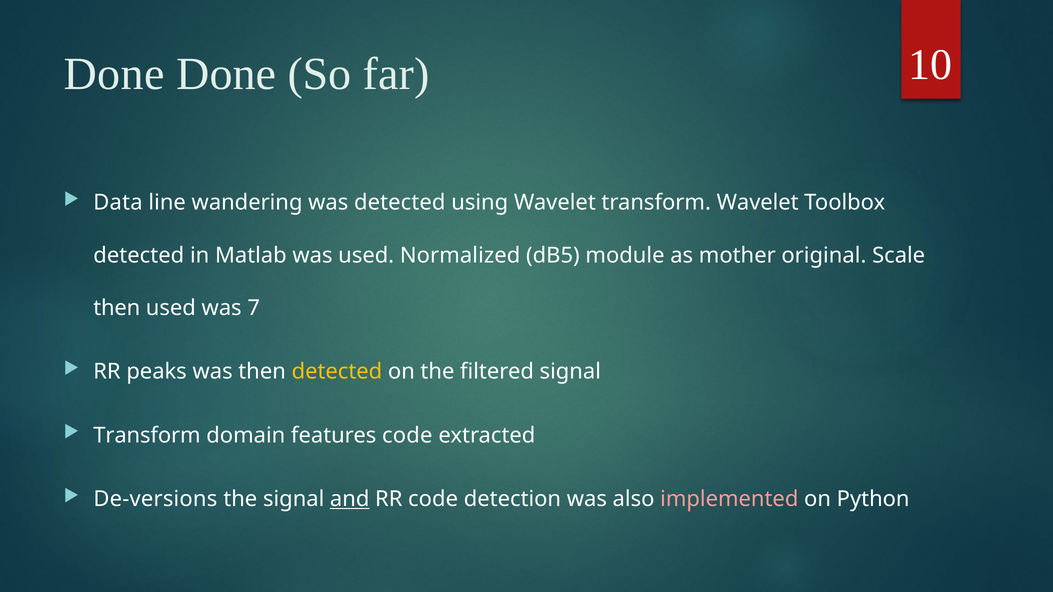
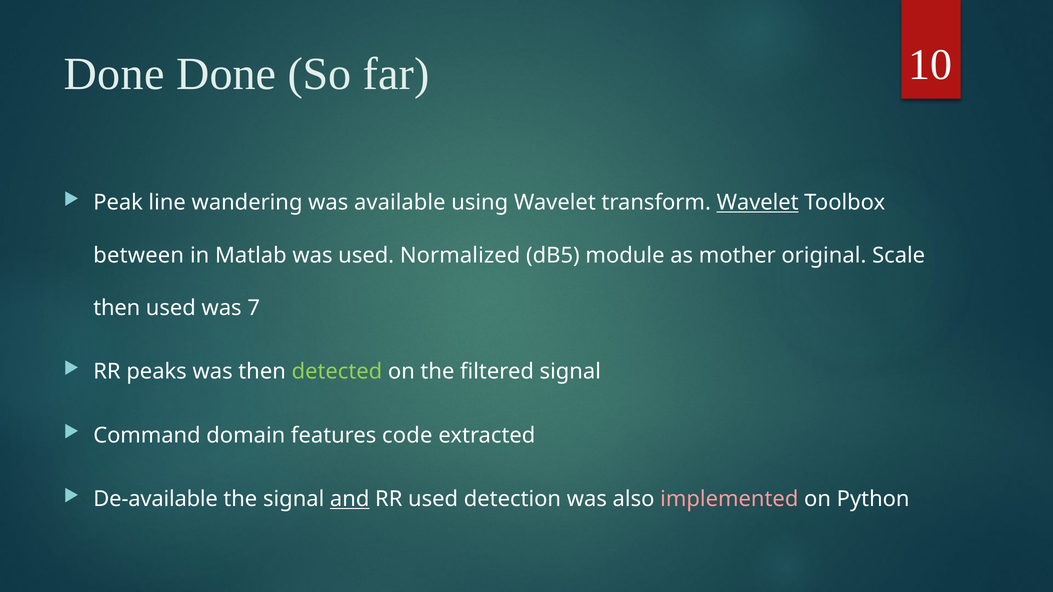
Data: Data -> Peak (118, 203)
was detected: detected -> available (400, 203)
Wavelet underline: none -> present (758, 203)
detected: detected -> between (139, 255)
detected colour: yellow -> light green (337, 372)
Transform: Transform -> Command (147, 436)
De-versions: De-versions -> De-available (156, 499)
RR code: code -> used (433, 499)
